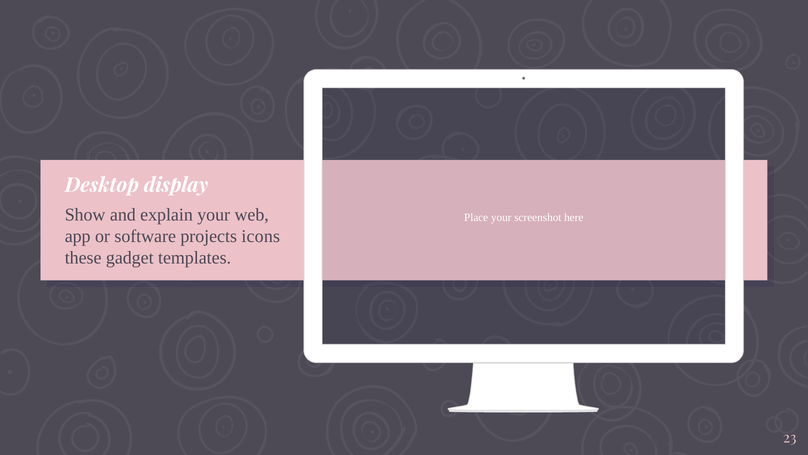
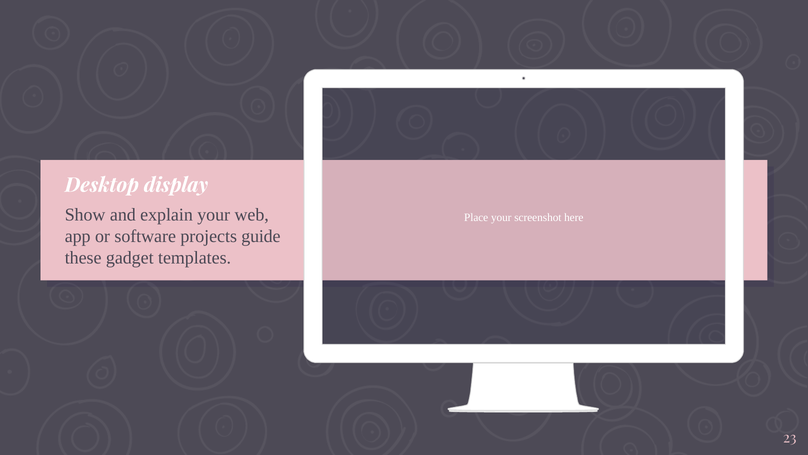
icons: icons -> guide (261, 236)
